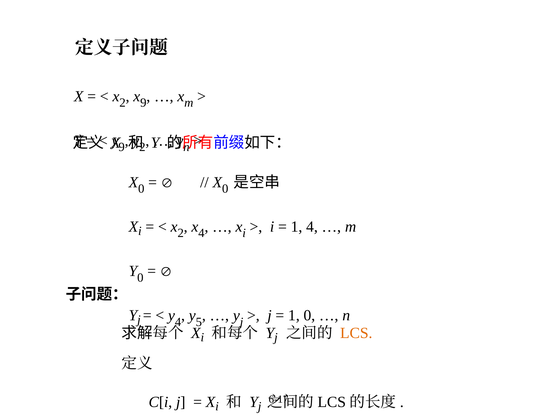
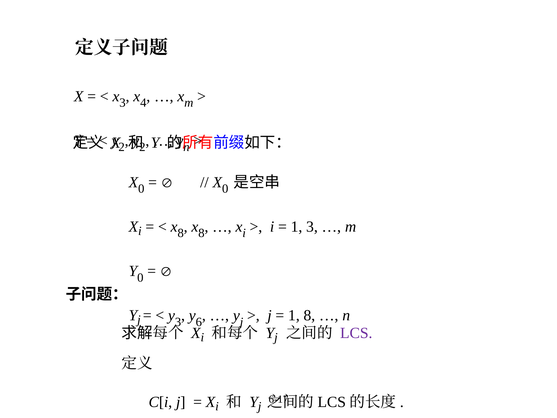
2: 2 -> 3 (123, 103)
x 9: 9 -> 4 (143, 103)
9: 9 -> 2 (122, 147)
2: 2 -> 8 (181, 233)
4: 4 -> 8 (201, 233)
1 4: 4 -> 3 (312, 227)
y 4: 4 -> 3 (178, 322)
5: 5 -> 6 (199, 322)
1 0: 0 -> 8 (309, 315)
LCS colour: orange -> purple (356, 333)
